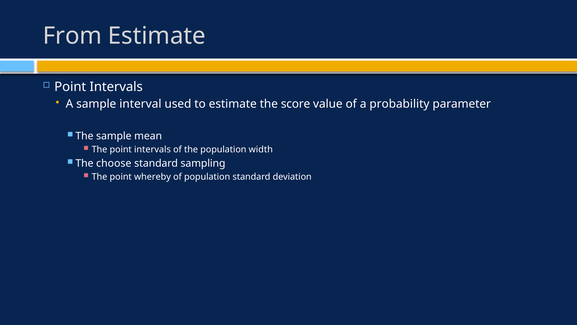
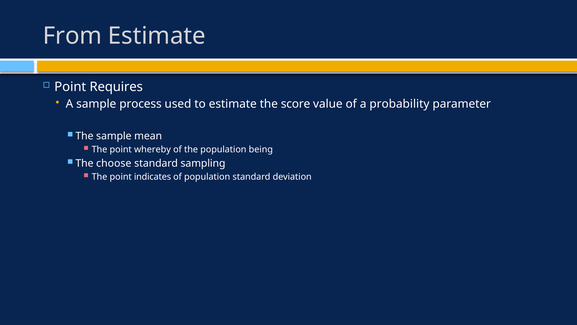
Intervals: Intervals -> Requires (116, 87)
interval: interval -> process (141, 104)
The point intervals: intervals -> whereby (152, 149)
width: width -> being (261, 149)
whereby: whereby -> indicates (153, 177)
